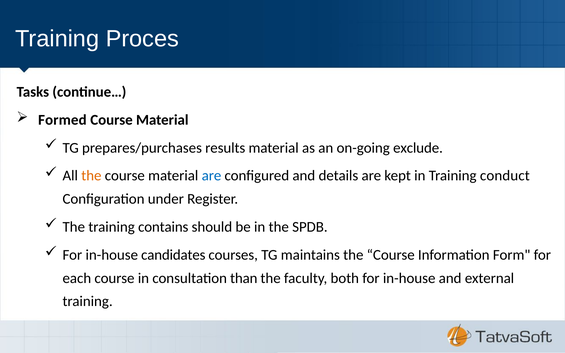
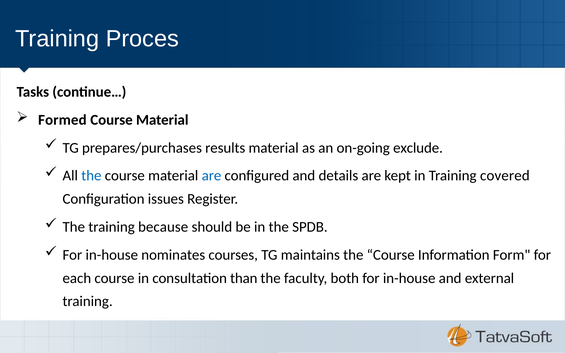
the colour: orange -> blue (91, 176)
conduct: conduct -> covered (505, 176)
under: under -> issues (166, 199)
contains: contains -> because (163, 227)
candidates: candidates -> nominates (173, 255)
